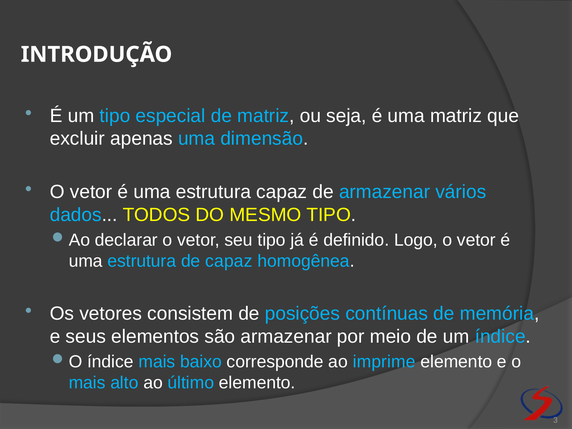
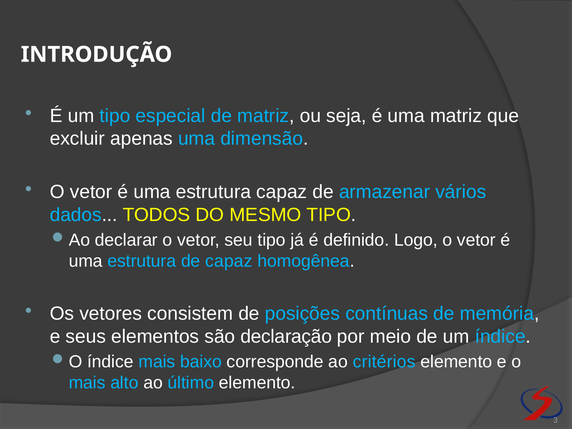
são armazenar: armazenar -> declaração (286, 337)
imprime: imprime -> critérios (384, 362)
